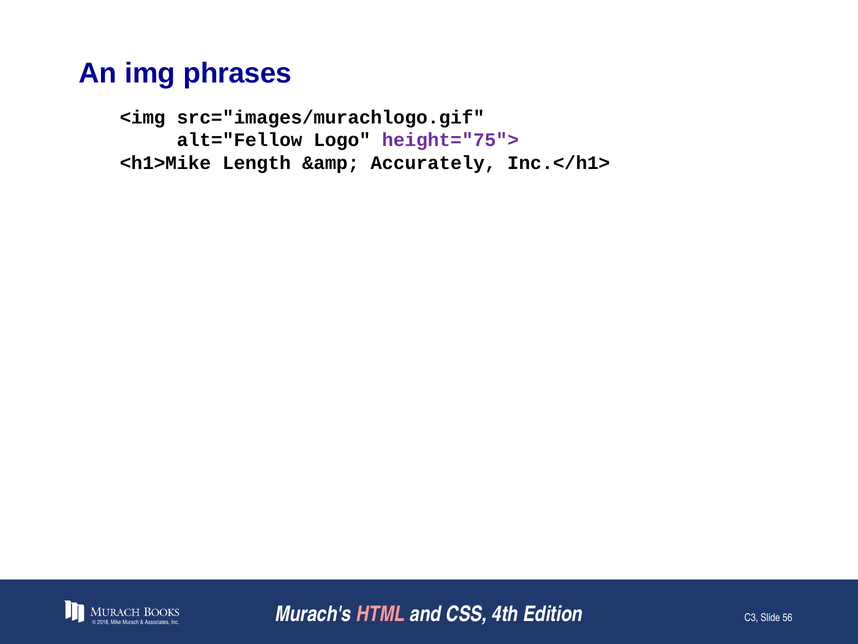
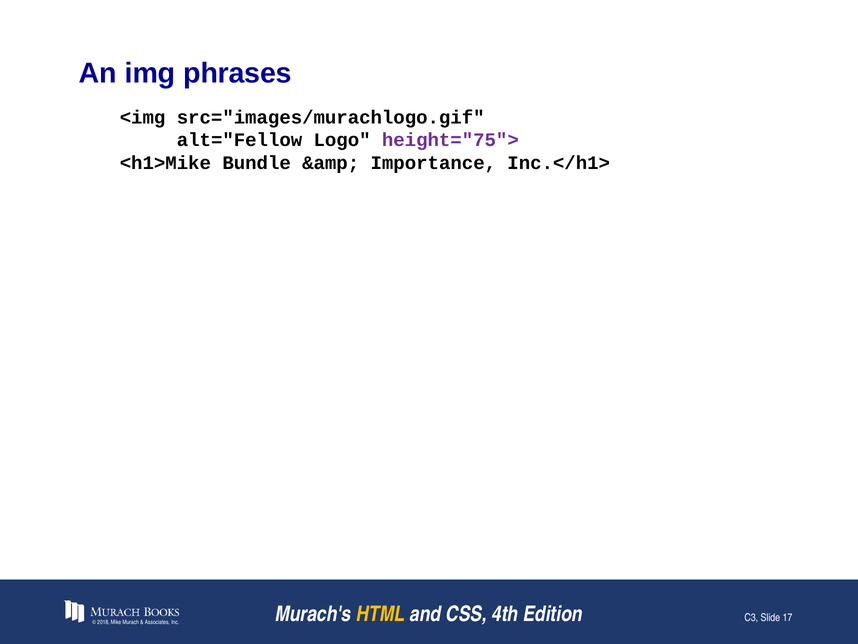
Length: Length -> Bundle (257, 163)
Accurately: Accurately -> Importance (433, 163)
HTML colour: pink -> yellow (381, 614)
56: 56 -> 17 (787, 617)
